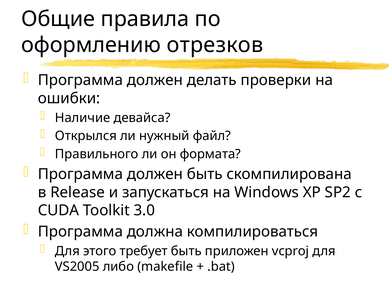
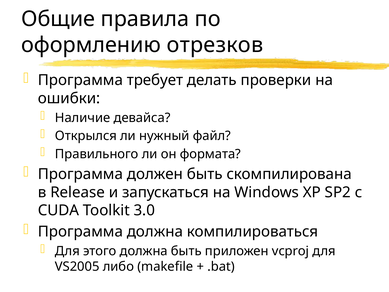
должен: должен -> требует (155, 80)
этого требует: требует -> должна (144, 251)
